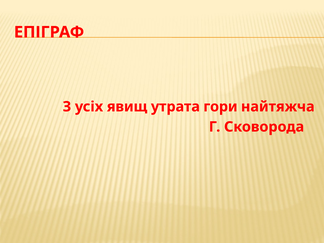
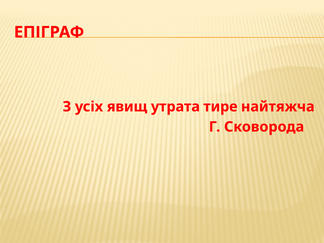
гори: гори -> тире (220, 107)
